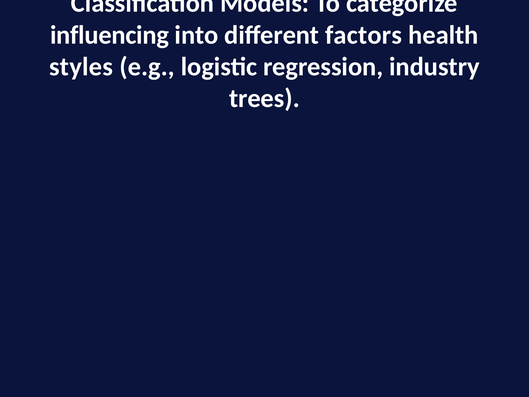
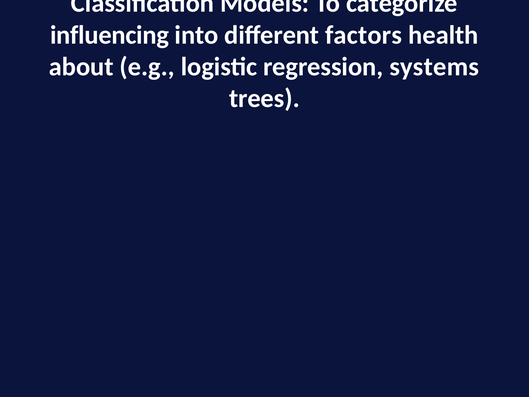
styles: styles -> about (81, 67)
industry: industry -> systems (434, 67)
